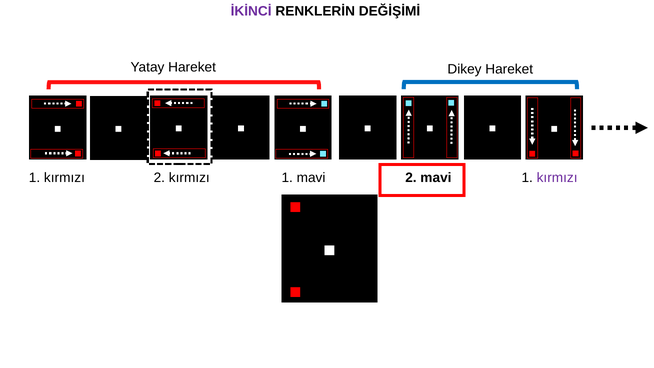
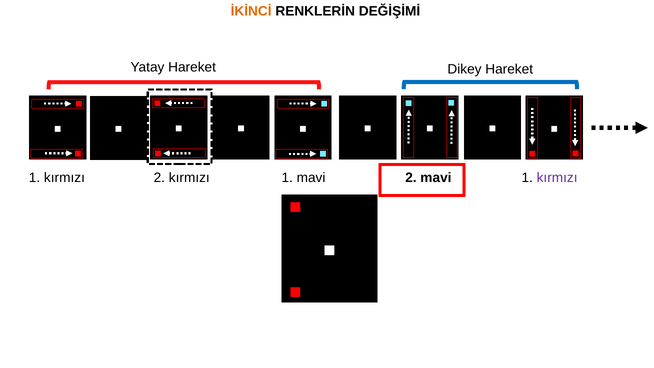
İKİNCİ colour: purple -> orange (251, 11)
